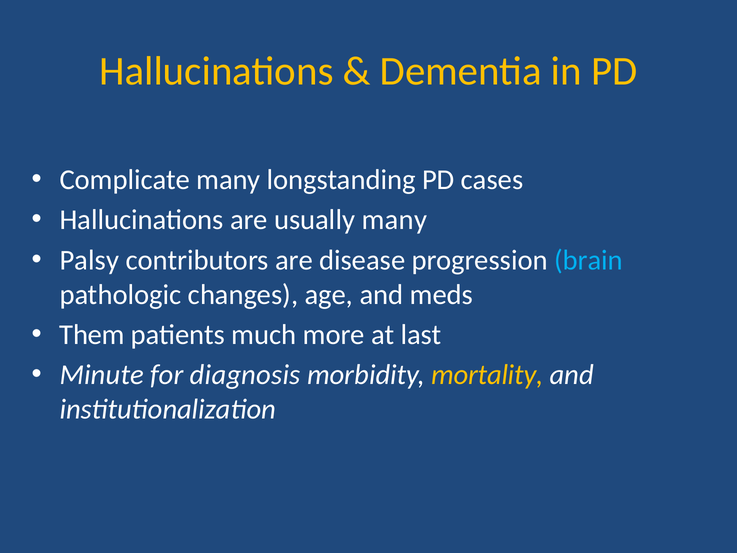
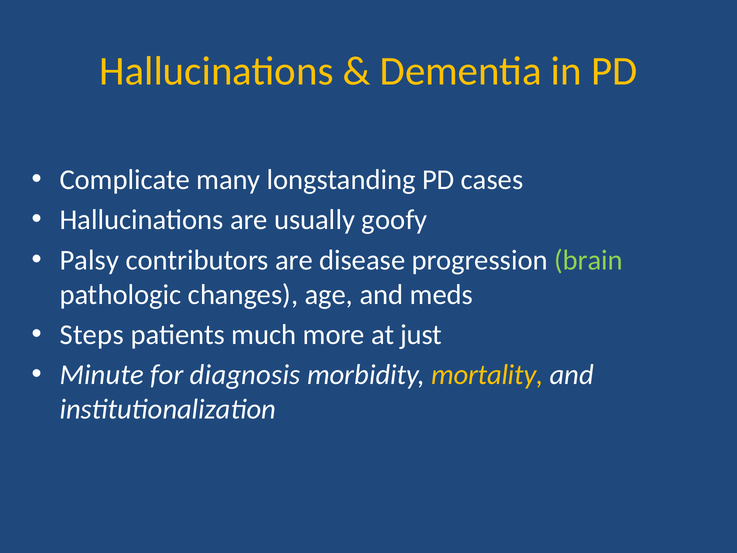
usually many: many -> goofy (394, 220)
brain colour: light blue -> light green (588, 260)
Them: Them -> Steps (92, 335)
last: last -> just (421, 335)
